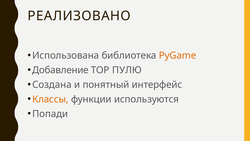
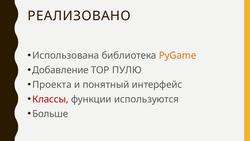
Создана: Создана -> Проекта (52, 84)
Классы colour: orange -> red (50, 99)
Попади: Попади -> Больше (50, 114)
